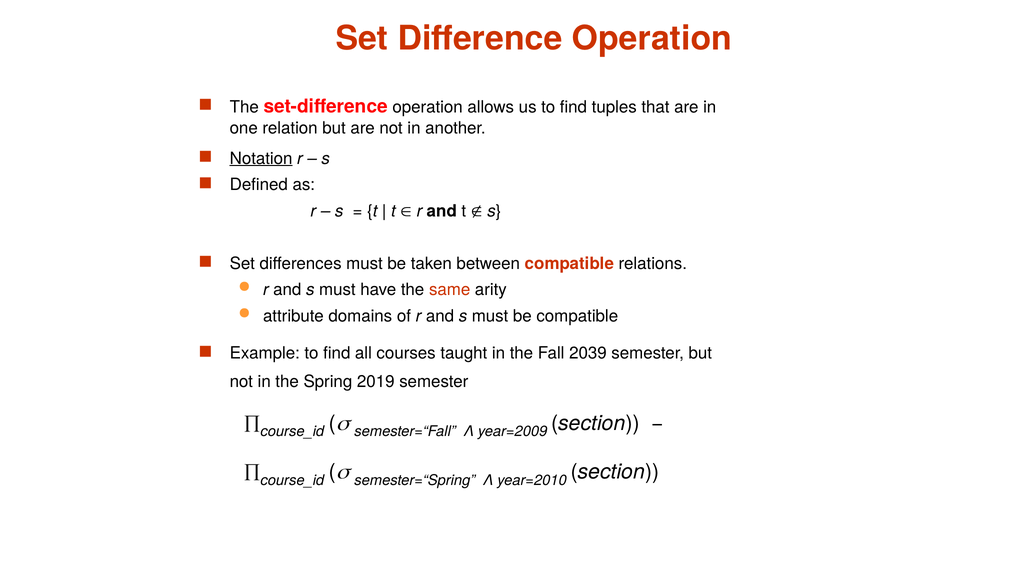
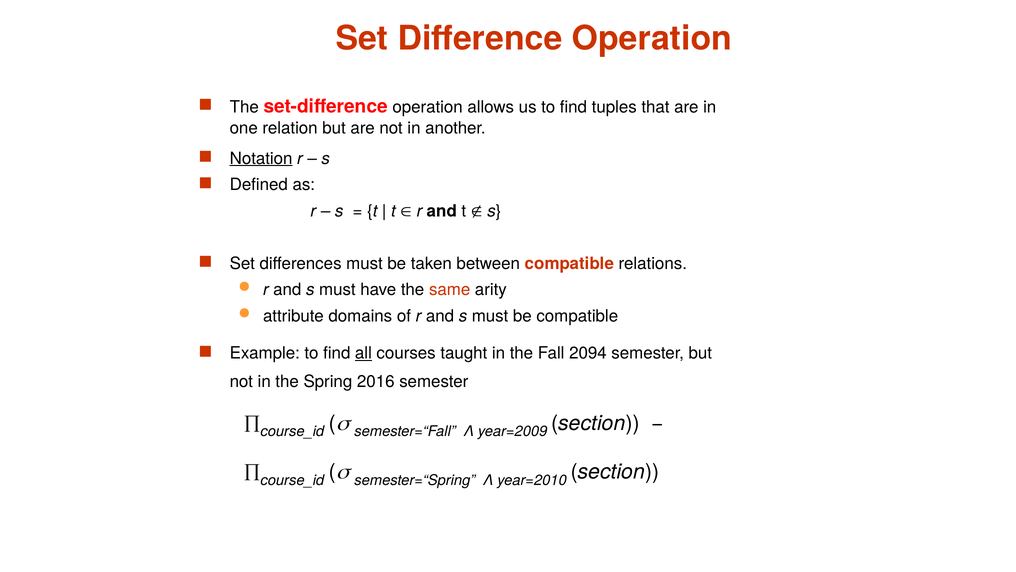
all underline: none -> present (363, 353)
2039: 2039 -> 2094 (588, 353)
2019: 2019 -> 2016 (376, 382)
